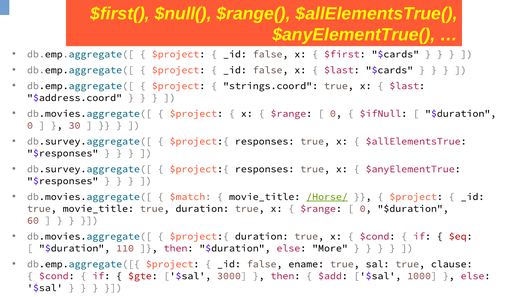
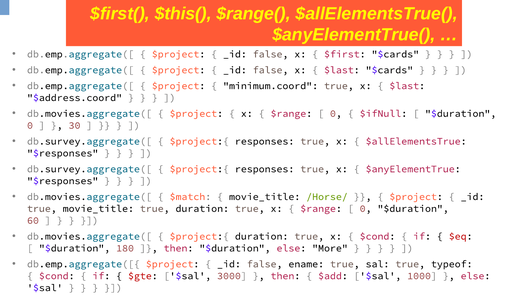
$null(: $null( -> $this( (183, 14)
strings.coord: strings.coord -> minimum.coord (271, 86)
/Horse/ underline: present -> none (327, 197)
110: 110 -> 180 (125, 248)
clause: clause -> typeof (452, 264)
